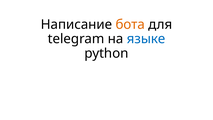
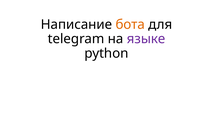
языке colour: blue -> purple (146, 39)
